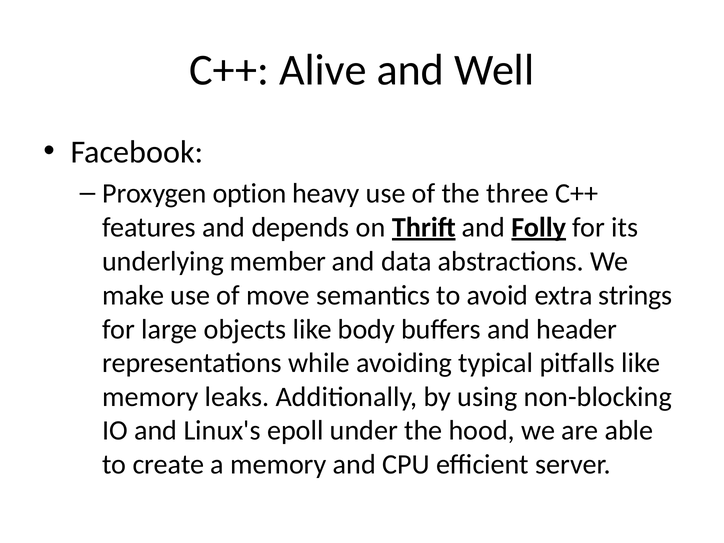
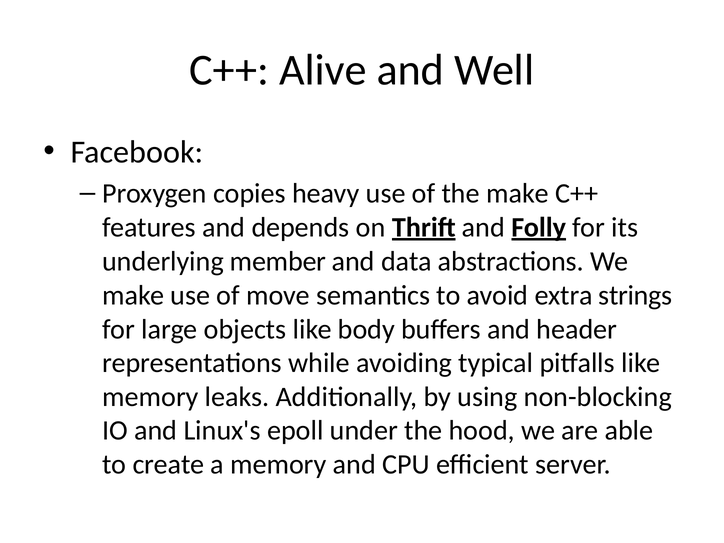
option: option -> copies (249, 193)
the three: three -> make (517, 193)
